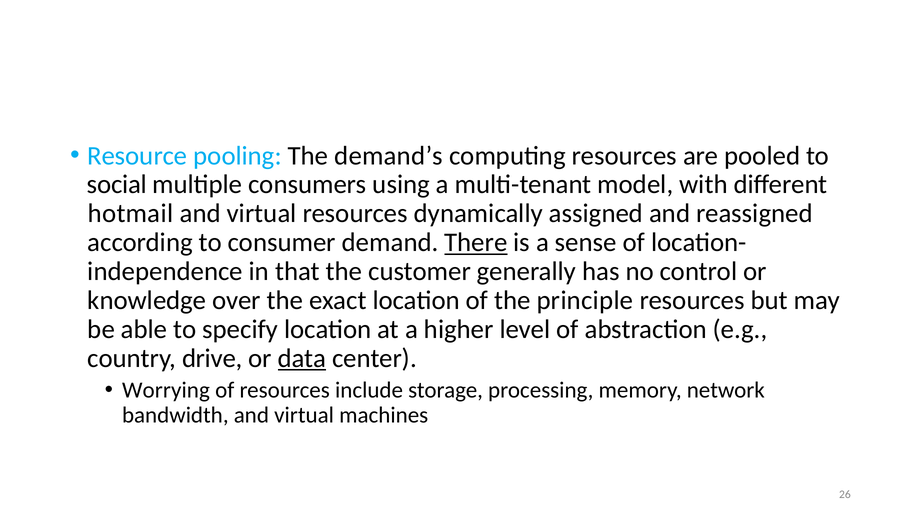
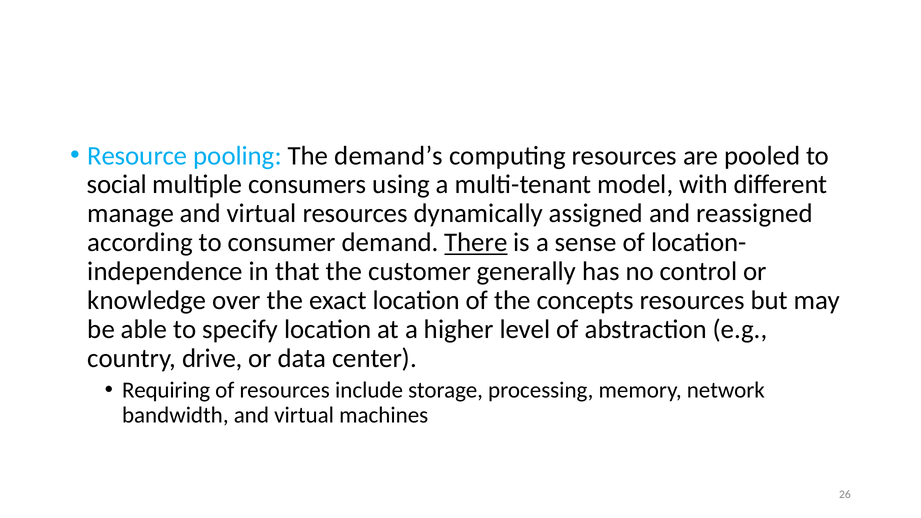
hotmail: hotmail -> manage (131, 214)
principle: principle -> concepts (585, 300)
data underline: present -> none (302, 358)
Worrying: Worrying -> Requiring (166, 390)
